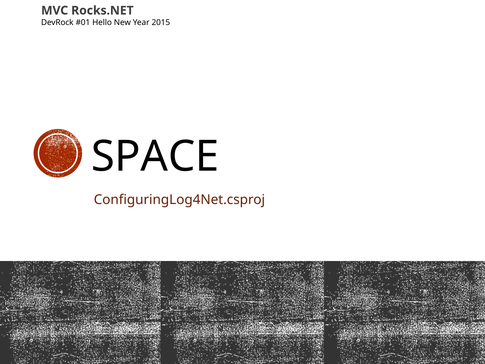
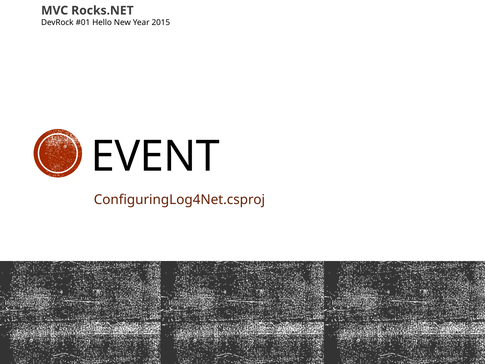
SPACE: SPACE -> EVENT (155, 157)
